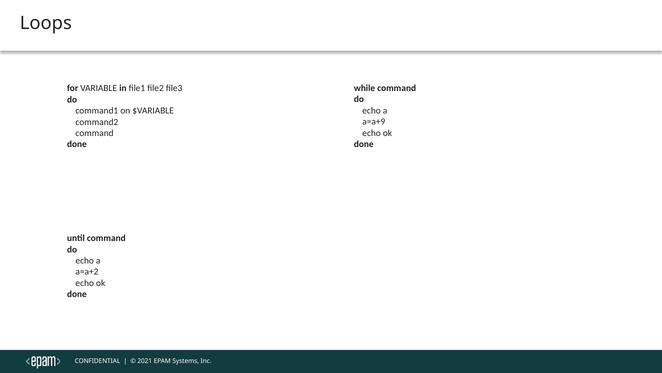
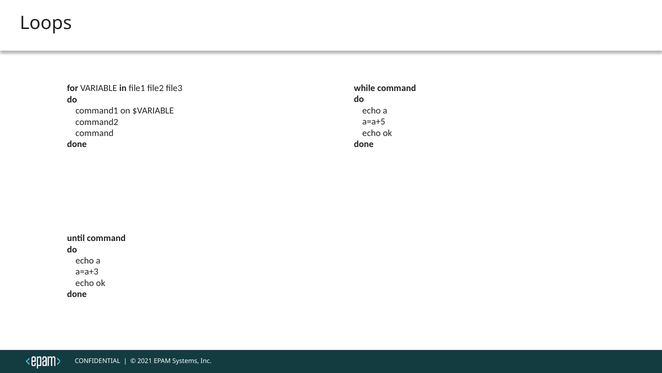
a=a+9: a=a+9 -> a=a+5 (374, 122)
a=a+2: a=a+2 -> a=a+3 (87, 271)
